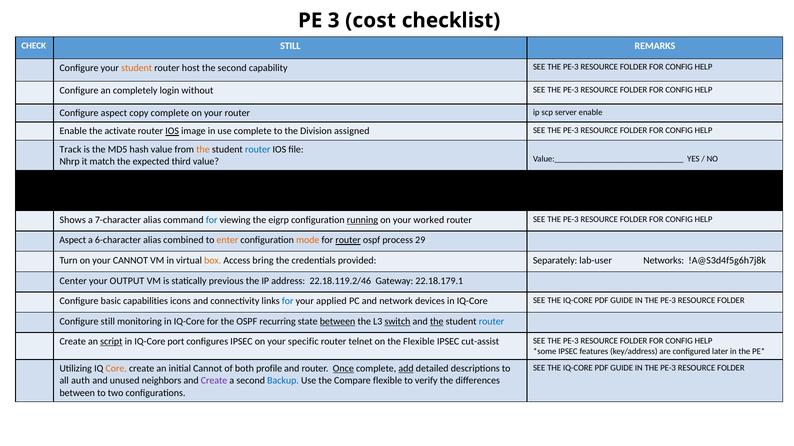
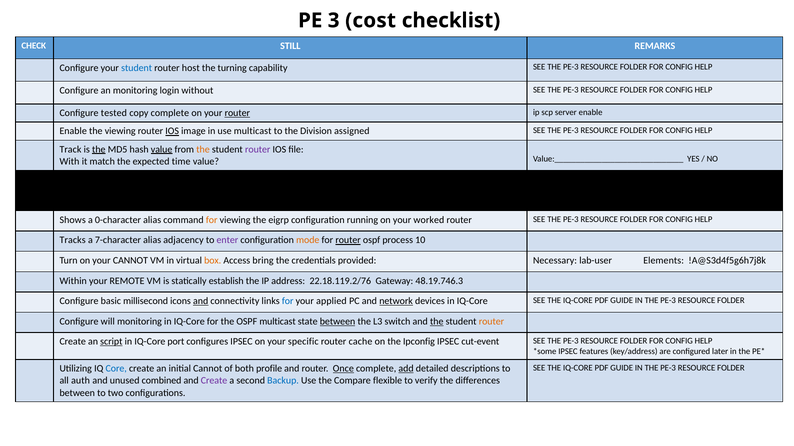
student colour: orange -> blue (137, 68)
the second: second -> turning (232, 68)
an completely: completely -> monitoring (135, 91)
Configure aspect: aspect -> tested (114, 113)
router underline: none -> present (237, 113)
the activate: activate -> viewing (120, 131)
use complete: complete -> multicast (253, 131)
the underline: none -> present (99, 149)
value underline: none -> present (162, 149)
router colour: blue -> purple (258, 149)
Nhrp: Nhrp -> With (70, 162)
third: third -> time (181, 162)
7-character: 7-character -> 0-character (118, 220)
for colour: blue -> orange (212, 220)
running underline: present -> none (362, 220)
Aspect: Aspect -> Tracks (73, 241)
6-character: 6-character -> 7-character (118, 241)
combined: combined -> adjacency (183, 241)
enter colour: orange -> purple (227, 241)
29: 29 -> 10 (420, 241)
Separately: Separately -> Necessary (555, 261)
Networks: Networks -> Elements (664, 261)
Center: Center -> Within (73, 281)
OUTPUT: OUTPUT -> REMOTE (127, 281)
previous: previous -> establish (226, 281)
22.18.119.2/46: 22.18.119.2/46 -> 22.18.119.2/76 (340, 281)
22.18.179.1: 22.18.179.1 -> 48.19.746.3 (439, 281)
capabilities: capabilities -> millisecond (146, 301)
and underline: none -> present (201, 301)
network underline: none -> present (396, 301)
Configure still: still -> will (108, 322)
OSPF recurring: recurring -> multicast (278, 322)
switch underline: present -> none (397, 322)
router colour: blue -> orange (491, 322)
telnet: telnet -> cache (360, 342)
the Flexible: Flexible -> Ipconfig (419, 342)
cut-assist: cut-assist -> cut-event (480, 342)
Core colour: orange -> blue (116, 369)
neighbors: neighbors -> combined (162, 381)
